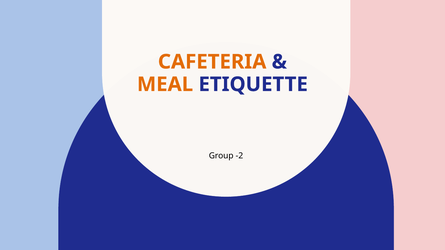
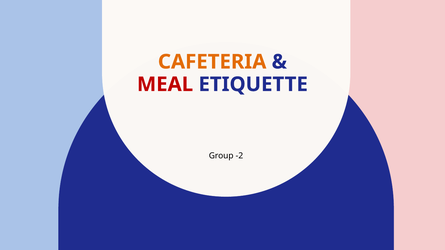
MEAL colour: orange -> red (165, 84)
